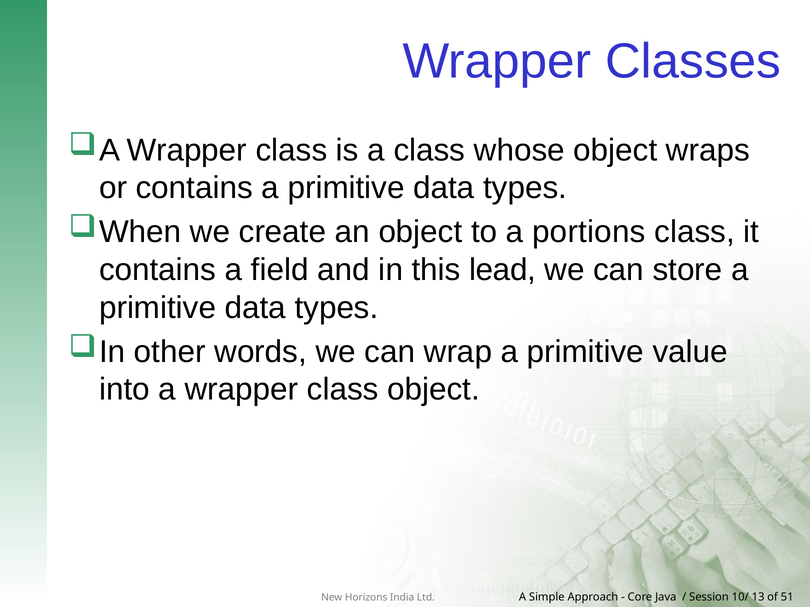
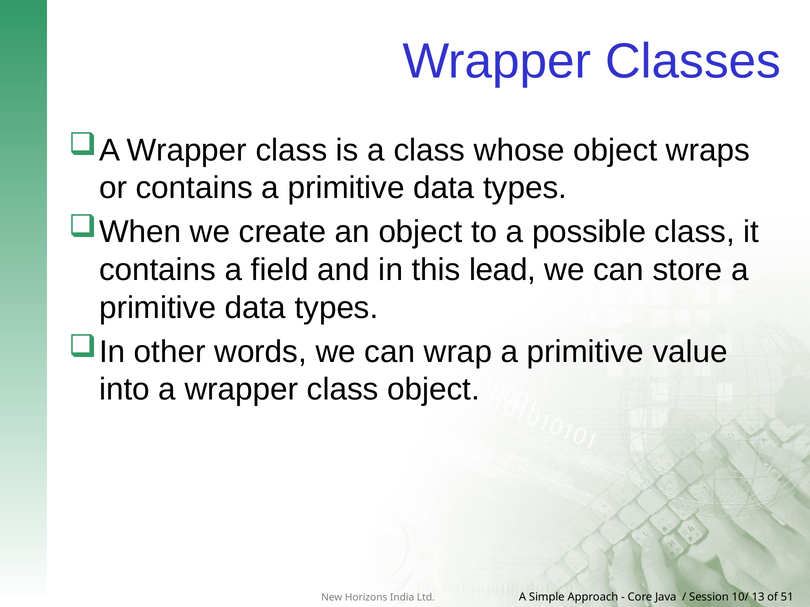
portions: portions -> possible (589, 232)
